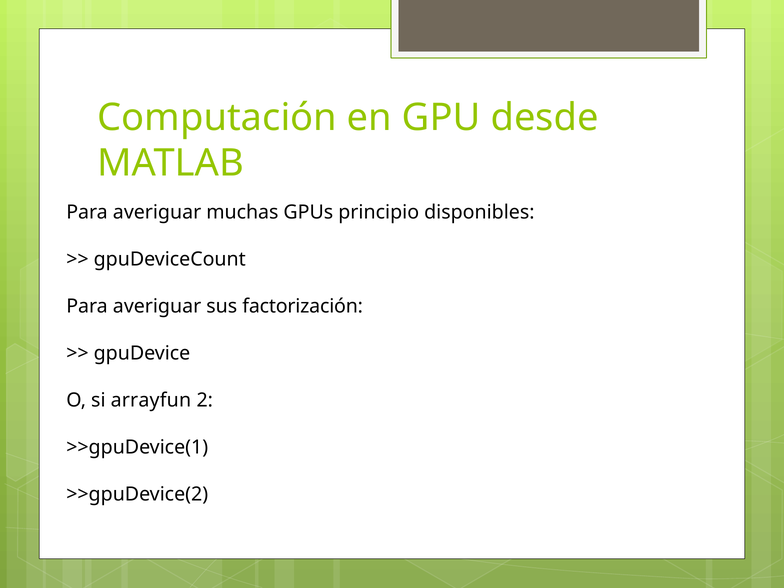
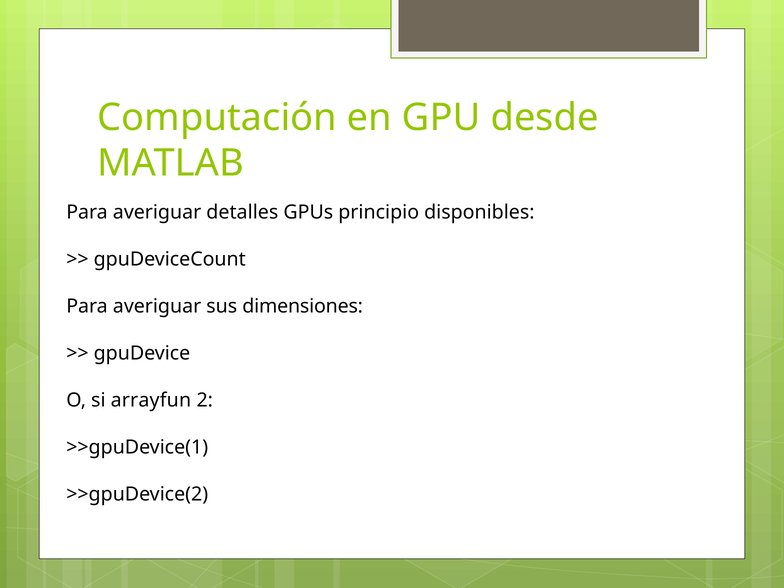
muchas: muchas -> detalles (242, 212)
factorización: factorización -> dimensiones (303, 306)
